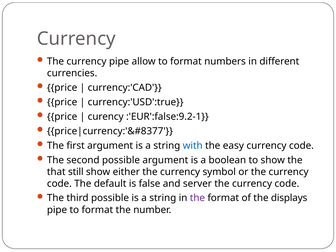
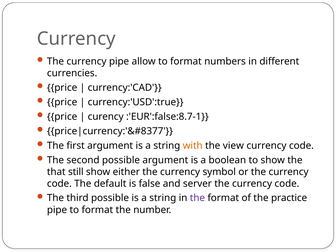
:'EUR':false:9.2-1: :'EUR':false:9.2-1 -> :'EUR':false:8.7-1 (167, 117)
with colour: blue -> orange (193, 146)
easy: easy -> view (233, 146)
displays: displays -> practice (289, 198)
